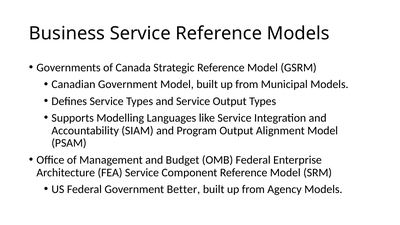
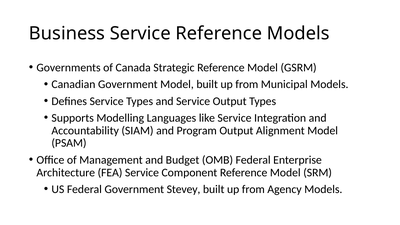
Better: Better -> Stevey (184, 189)
